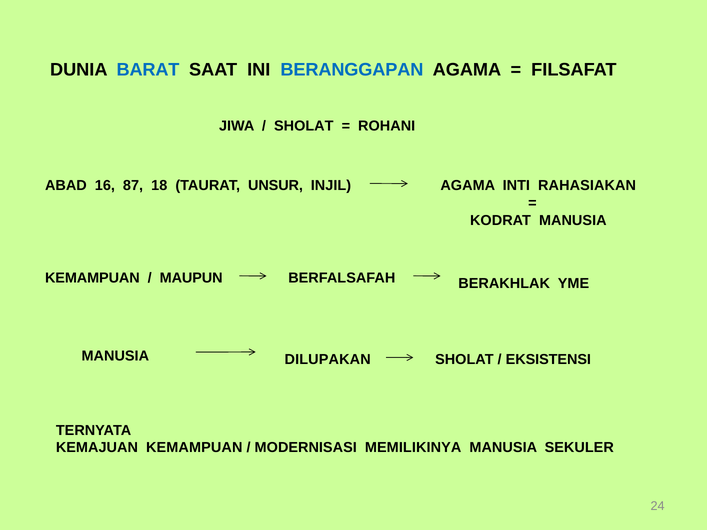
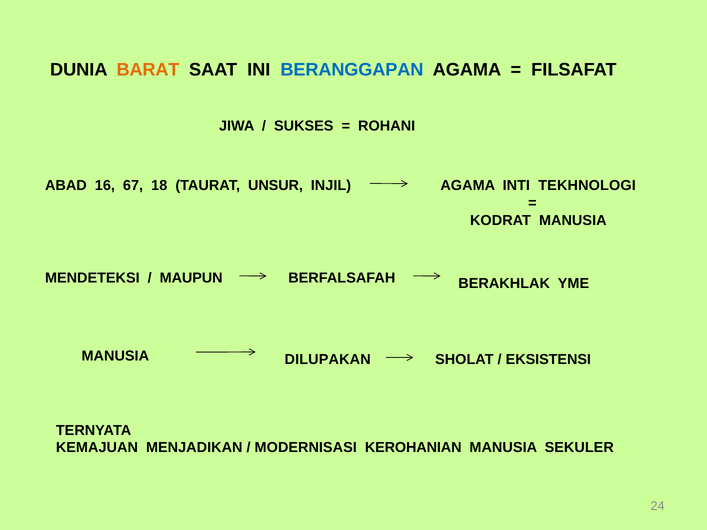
BARAT colour: blue -> orange (148, 70)
SHOLAT: SHOLAT -> SUKSES (304, 126)
87: 87 -> 67 (133, 186)
RAHASIAKAN: RAHASIAKAN -> TEKHNOLOGI (587, 186)
KEMAMPUAN: KEMAMPUAN -> MENDETEKSI (92, 278)
KEMAJUAN KEMAMPUAN: KEMAMPUAN -> MENJADIKAN (194, 448)
MEMILIKINYA: MEMILIKINYA -> KEROHANIAN (413, 448)
